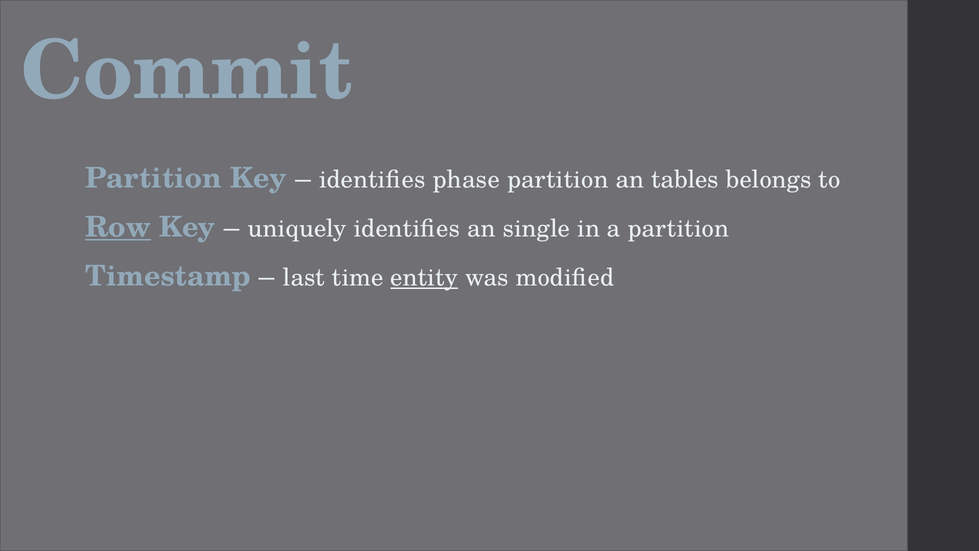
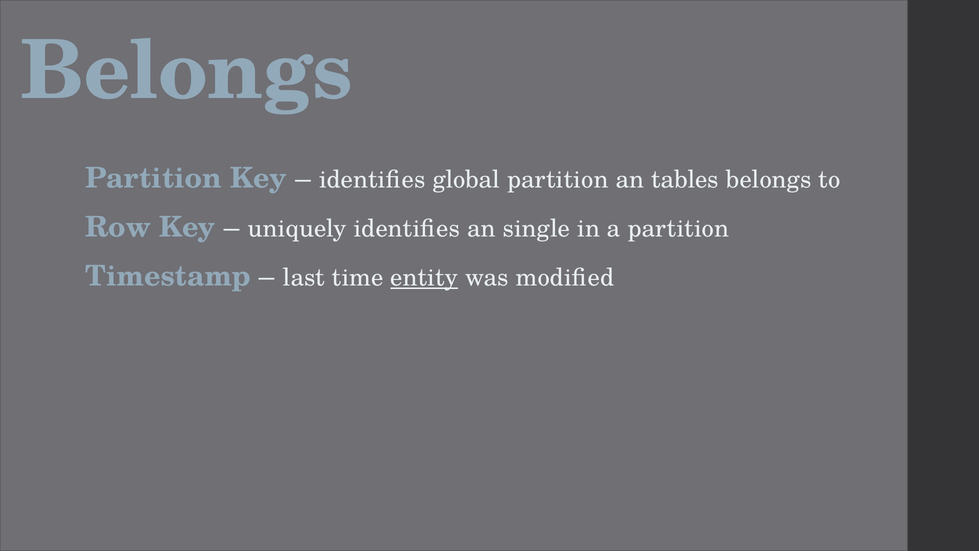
Commit: Commit -> Belongs (187, 71)
phase: phase -> global (466, 180)
Row underline: present -> none (118, 227)
